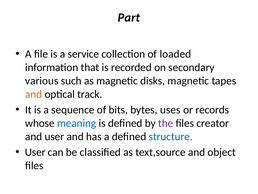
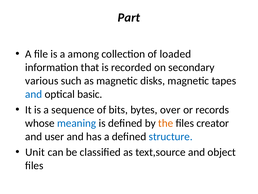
service: service -> among (83, 54)
and colour: orange -> blue (34, 94)
track: track -> basic (90, 94)
uses: uses -> over (170, 110)
the colour: purple -> orange (166, 123)
User: User -> Unit (35, 152)
